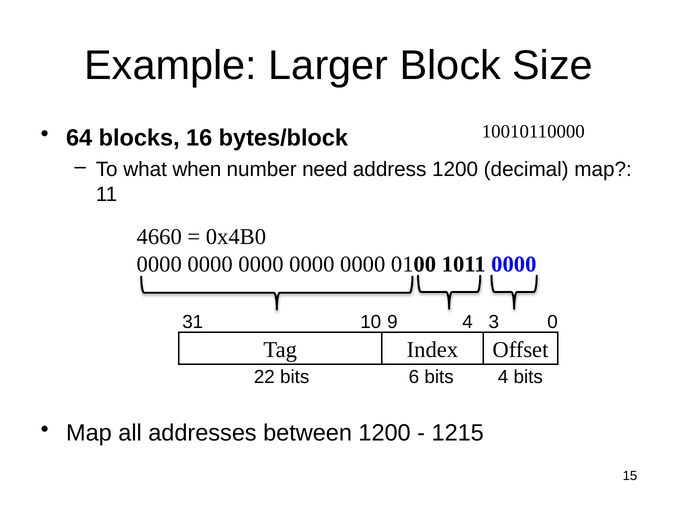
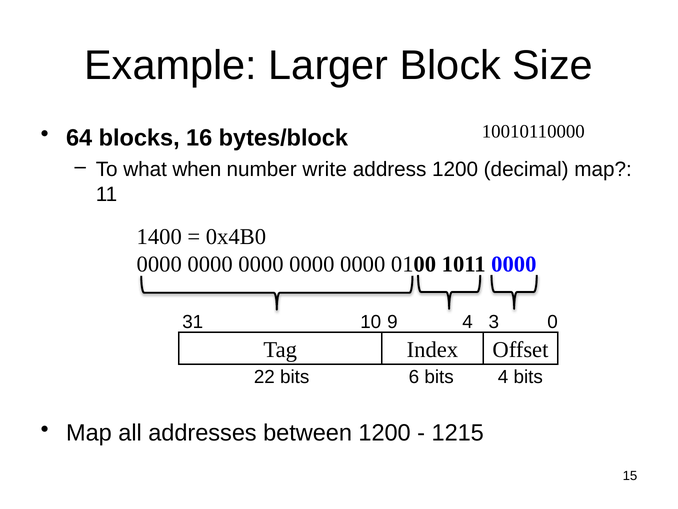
need: need -> write (325, 169)
4660: 4660 -> 1400 (159, 237)
